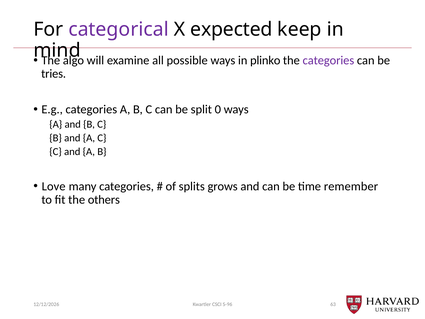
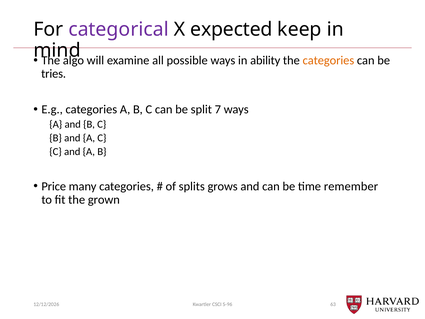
plinko: plinko -> ability (265, 60)
categories colour: purple -> orange (328, 60)
0: 0 -> 7 (218, 109)
Love: Love -> Price (54, 186)
others: others -> grown (104, 200)
